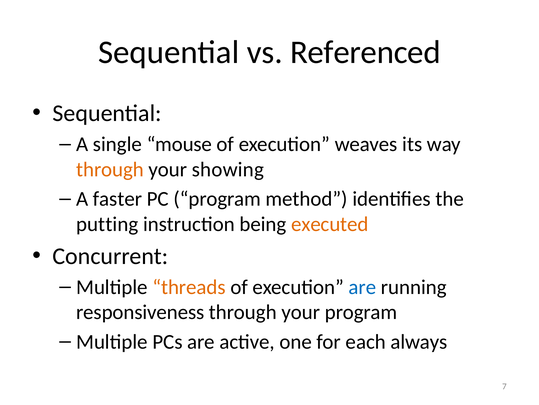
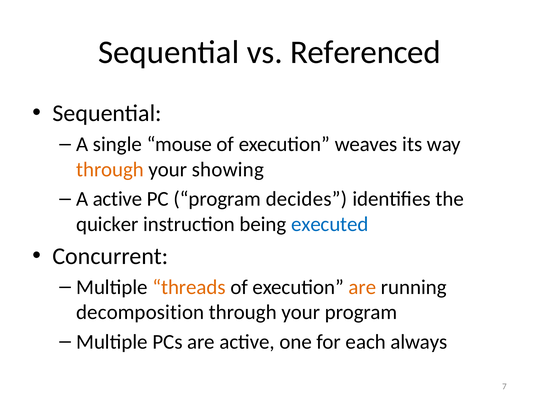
A faster: faster -> active (118, 199)
method: method -> decides (306, 199)
putting: putting -> quicker (107, 224)
executed colour: orange -> blue (330, 224)
are colour: blue -> orange (362, 287)
responsiveness: responsiveness -> decomposition (140, 312)
